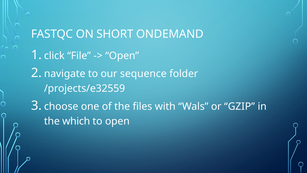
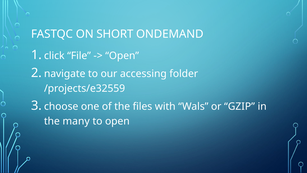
sequence: sequence -> accessing (143, 74)
which: which -> many (76, 121)
